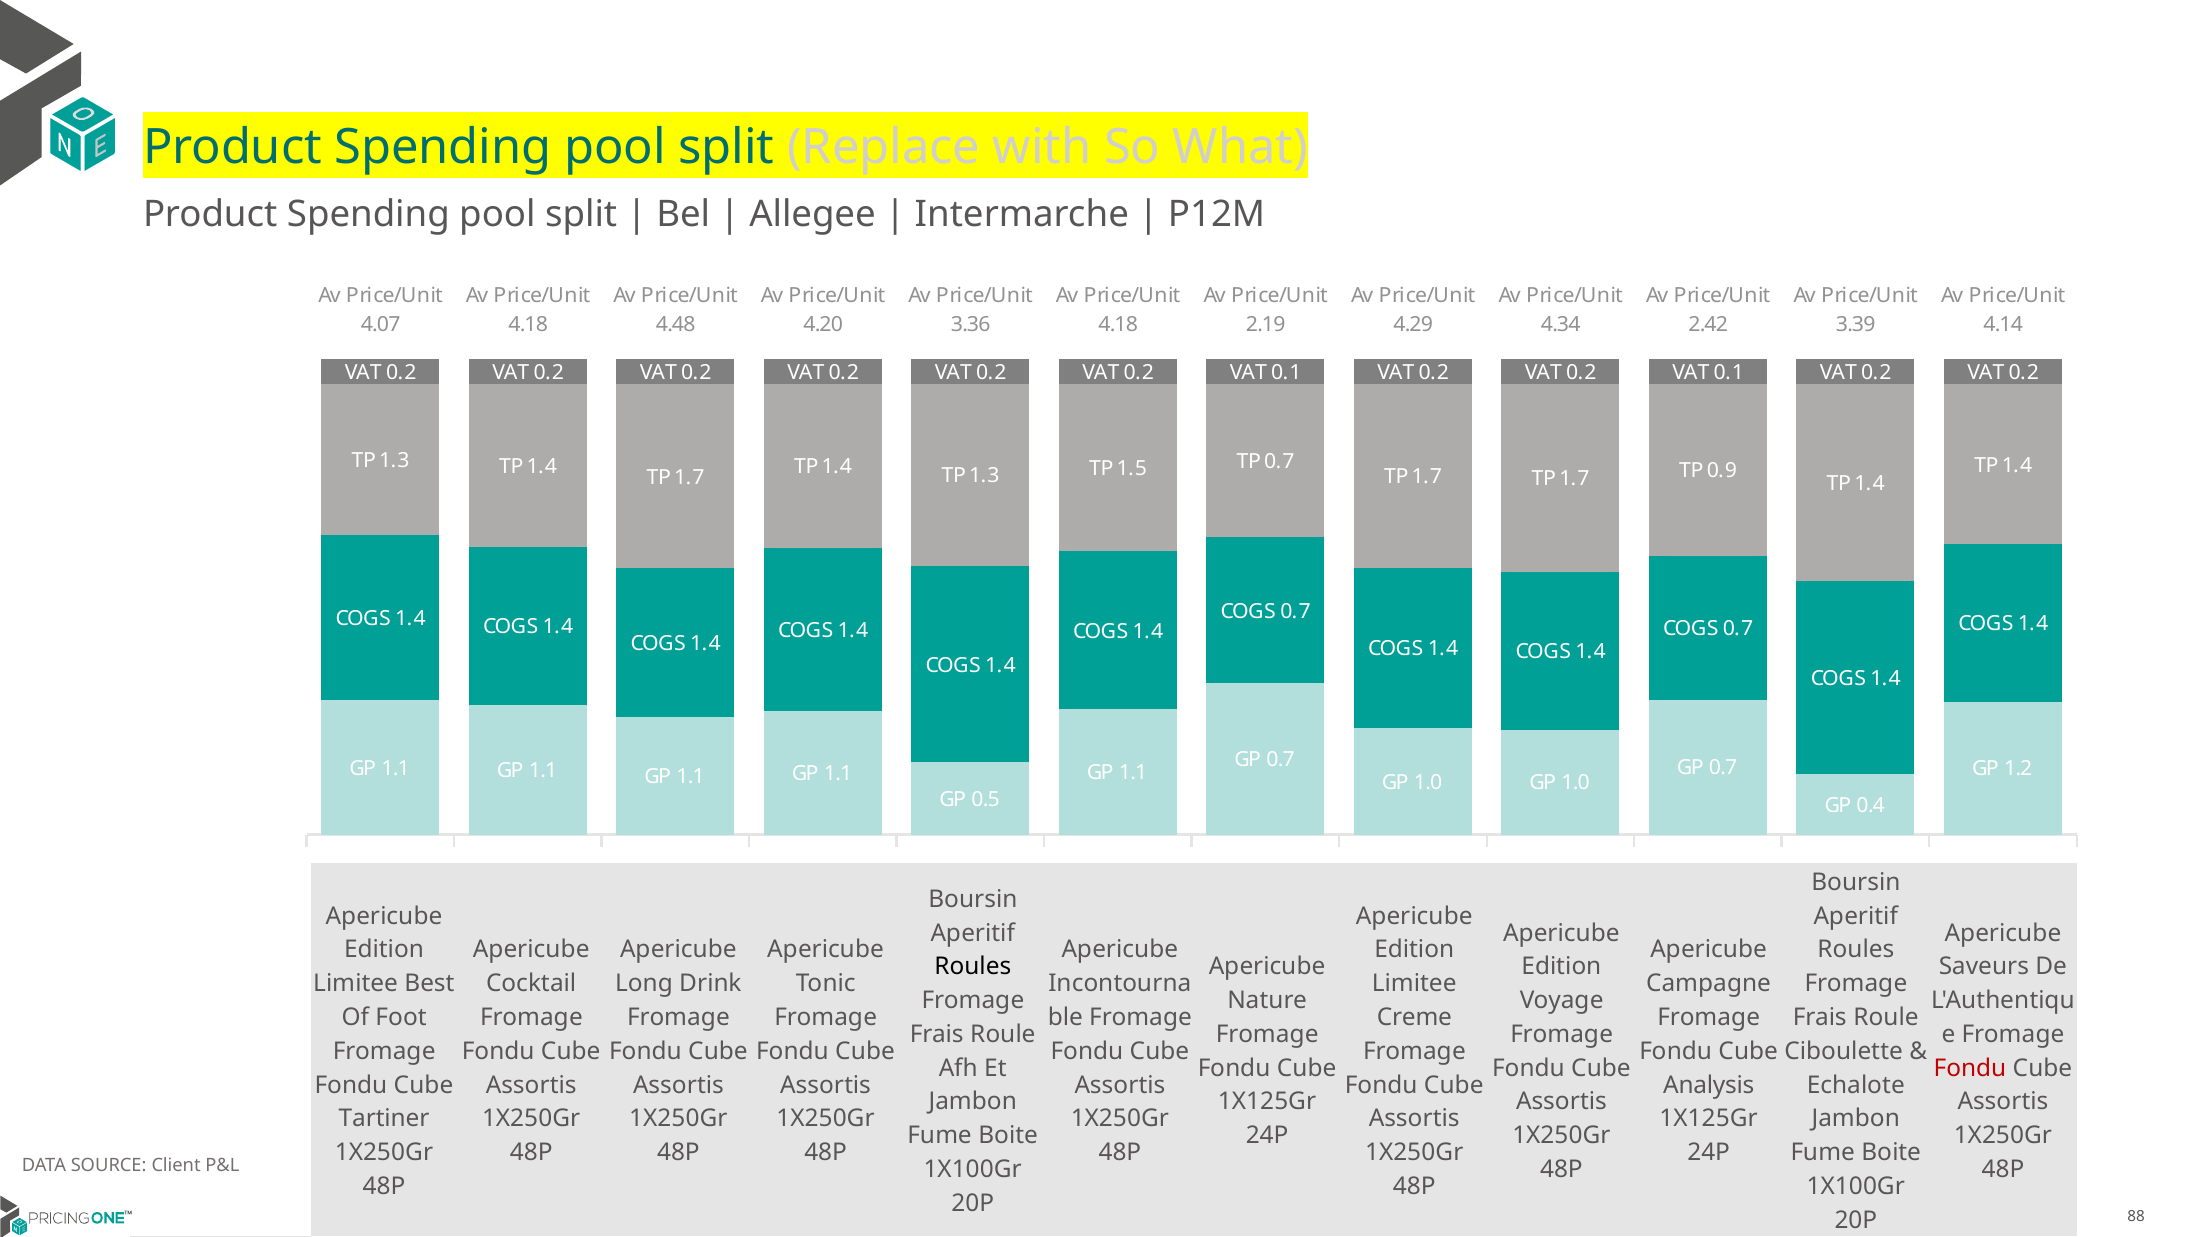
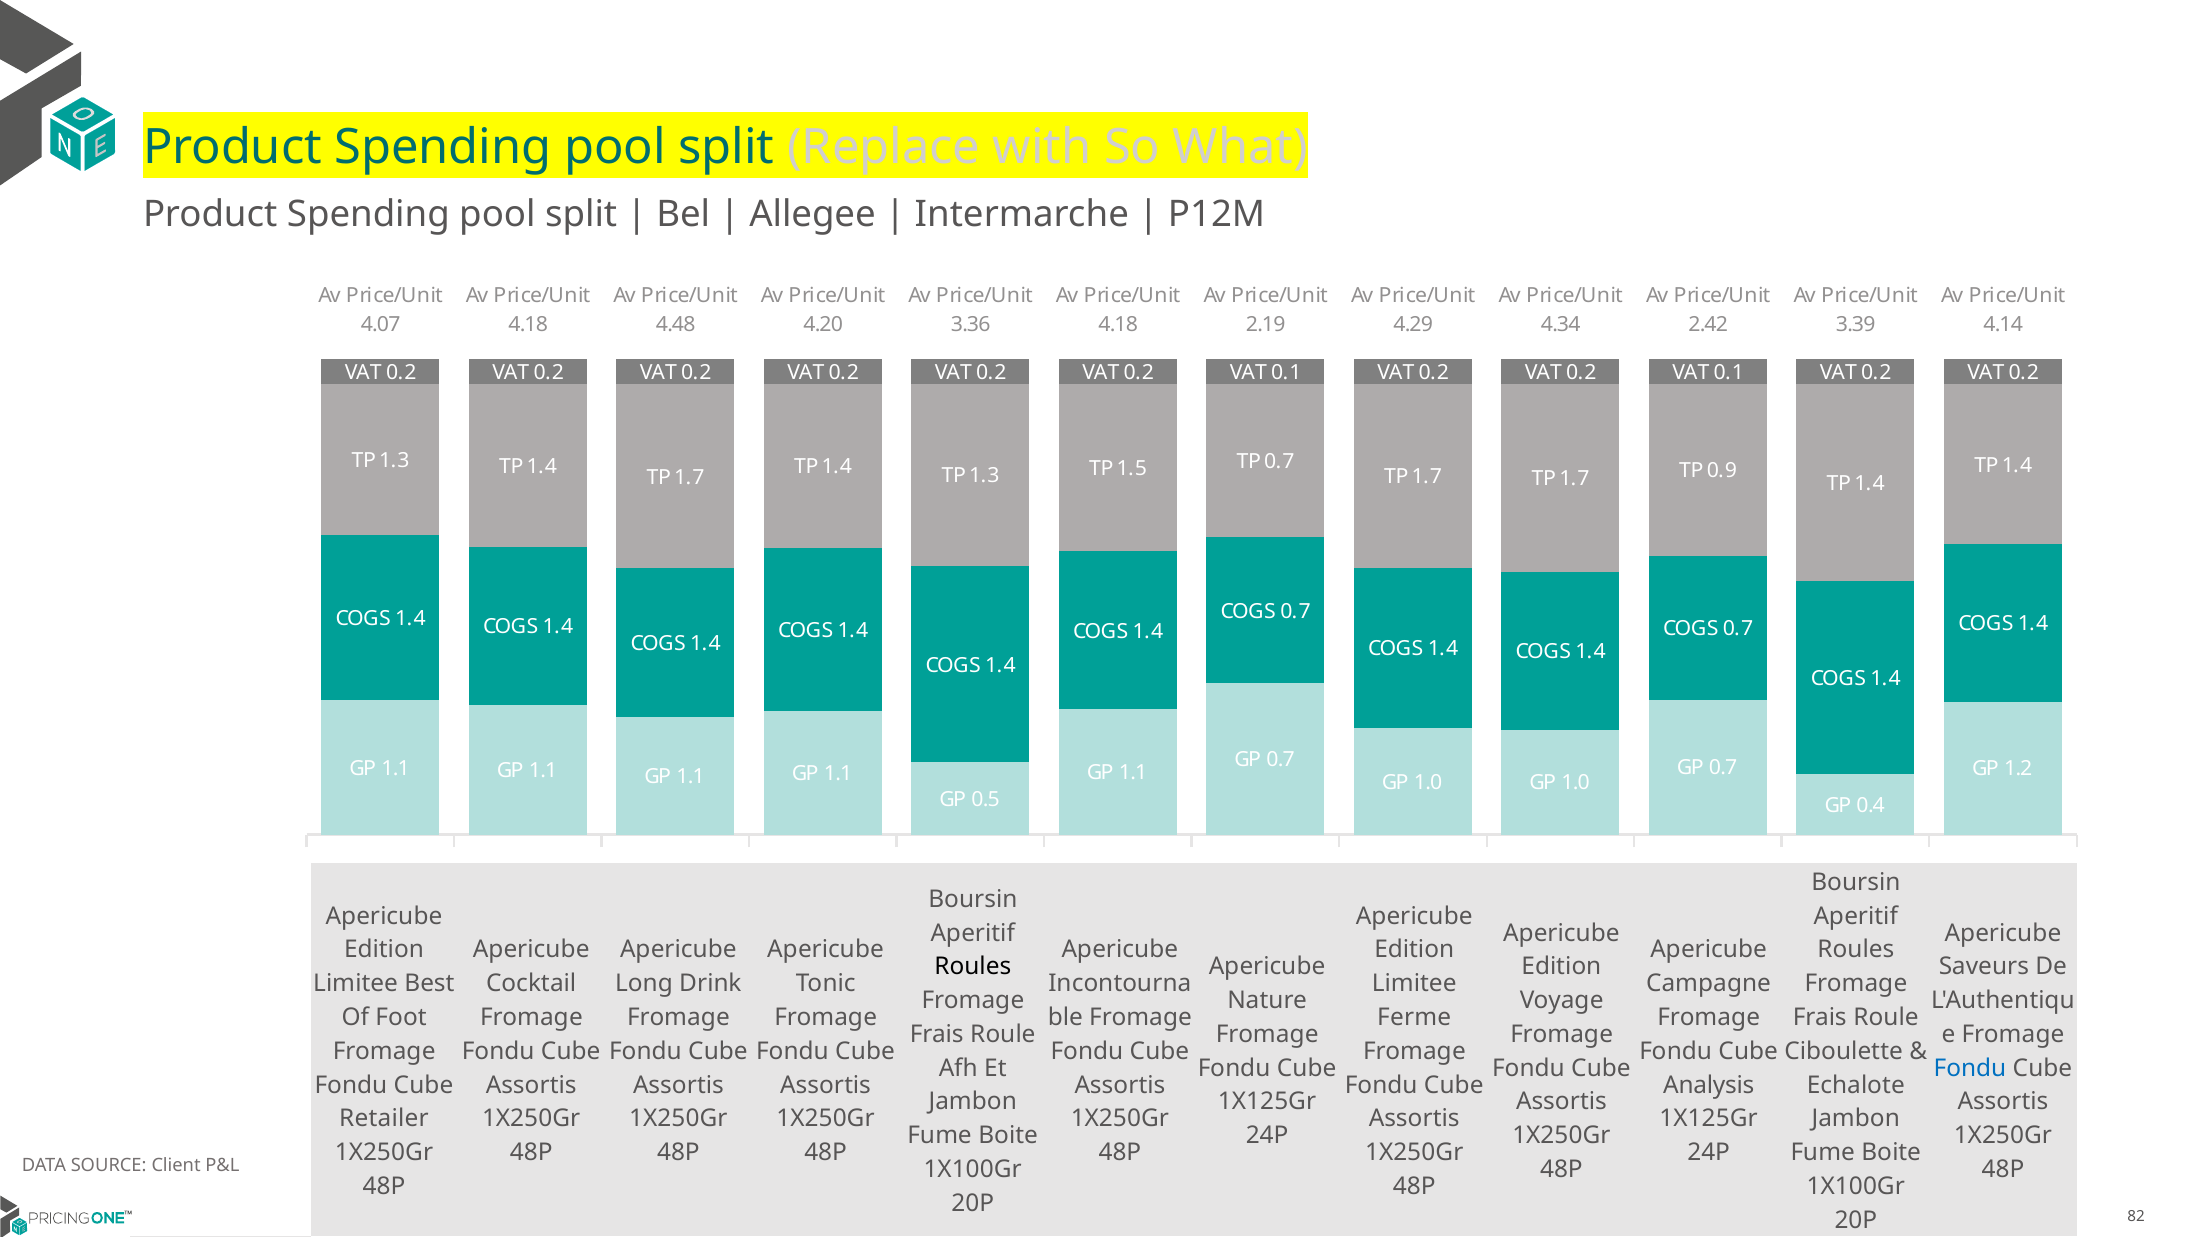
Creme: Creme -> Ferme (1414, 1017)
Fondu colour: red -> blue (1970, 1068)
Tartiner: Tartiner -> Retailer (384, 1119)
88: 88 -> 82 (2136, 1216)
